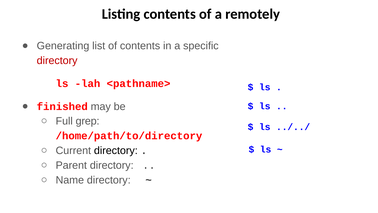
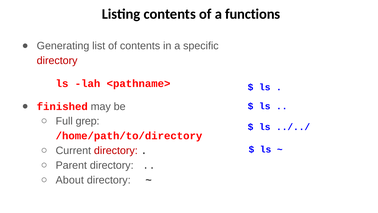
remotely: remotely -> functions (253, 14)
directory colour: black -> red (116, 150)
Name: Name -> About (70, 180)
